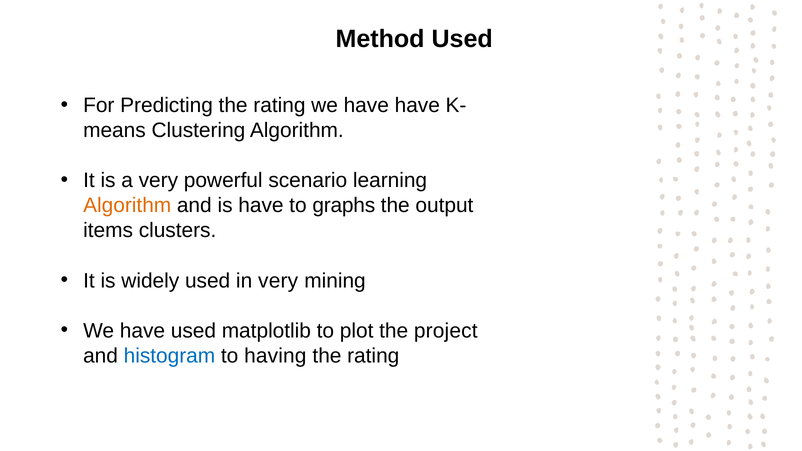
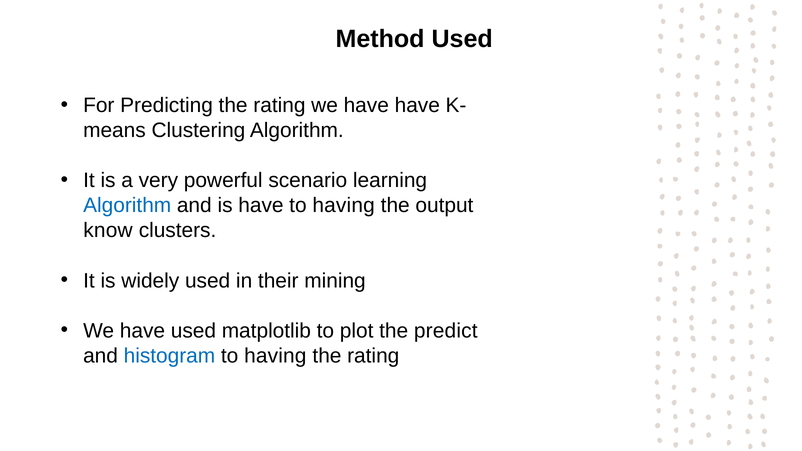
Algorithm colour: orange -> blue (127, 206)
graphs: graphs -> having (344, 206)
items: items -> know (108, 231)
in very: very -> their (278, 281)
project: project -> predict (446, 331)
